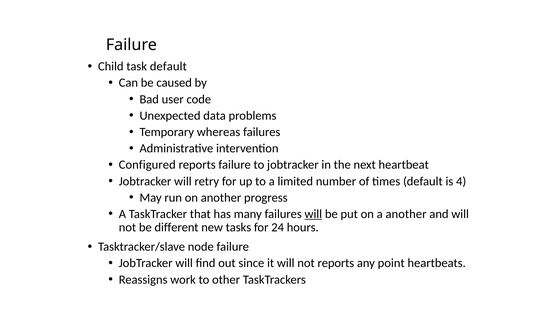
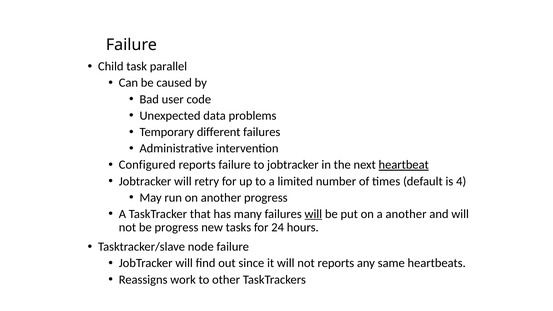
task default: default -> parallel (168, 66)
whereas: whereas -> different (219, 132)
heartbeat underline: none -> present (404, 165)
be different: different -> progress (176, 228)
point: point -> same (391, 263)
